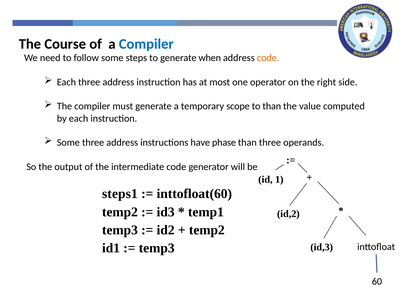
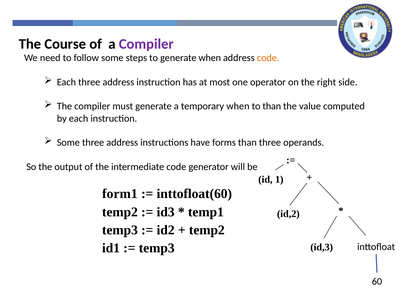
Compiler colour: blue -> purple (146, 44)
temporary scope: scope -> when (238, 106)
phase: phase -> forms (224, 143)
steps1: steps1 -> form1 (120, 194)
